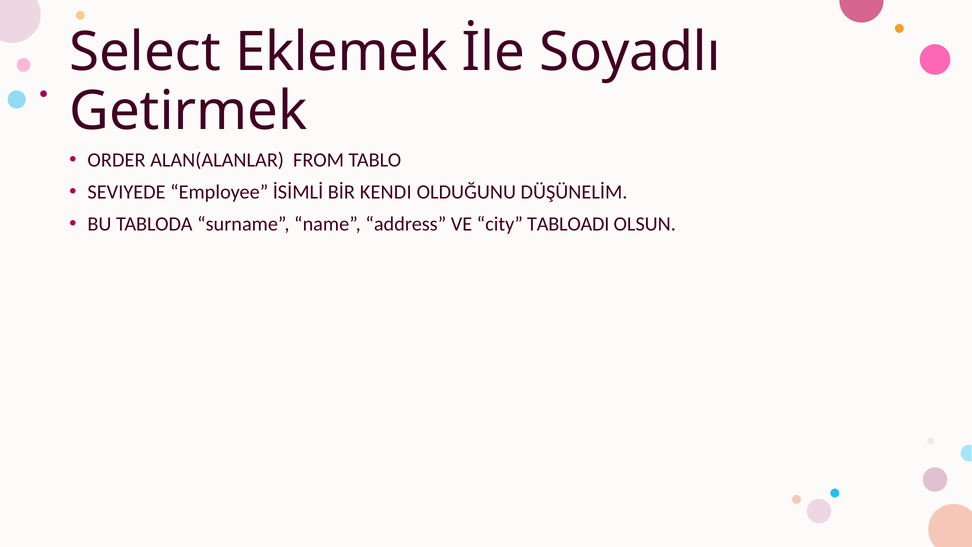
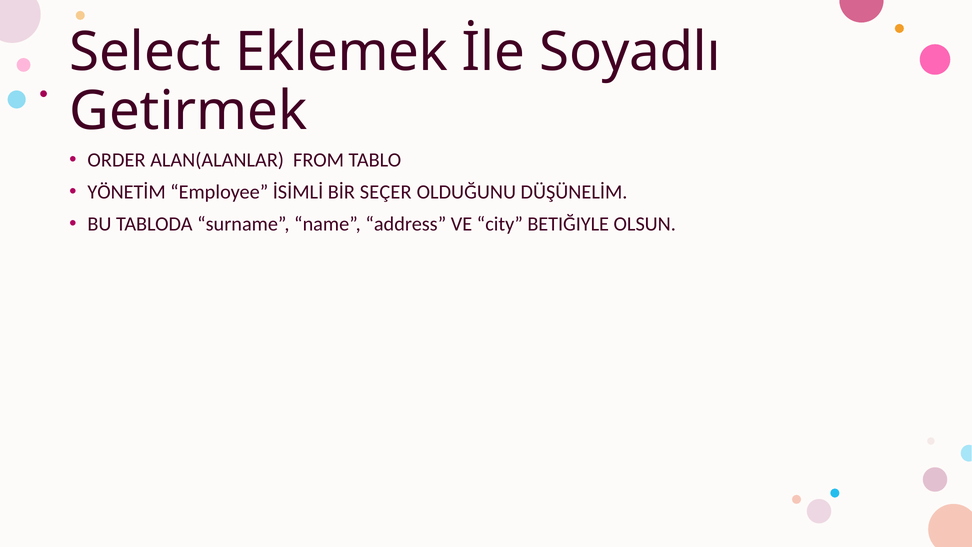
SEVIYEDE: SEVIYEDE -> YÖNETİM (127, 192)
KENDI: KENDI -> SEÇER (386, 192)
TABLOADI: TABLOADI -> BETIĞIYLE (568, 224)
